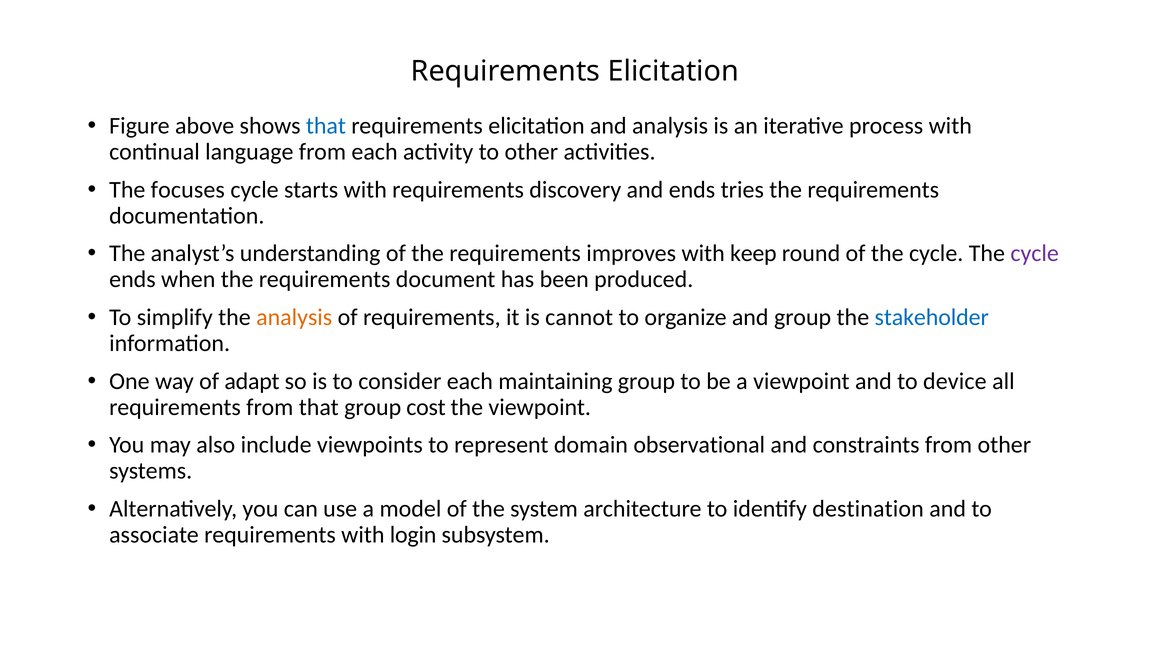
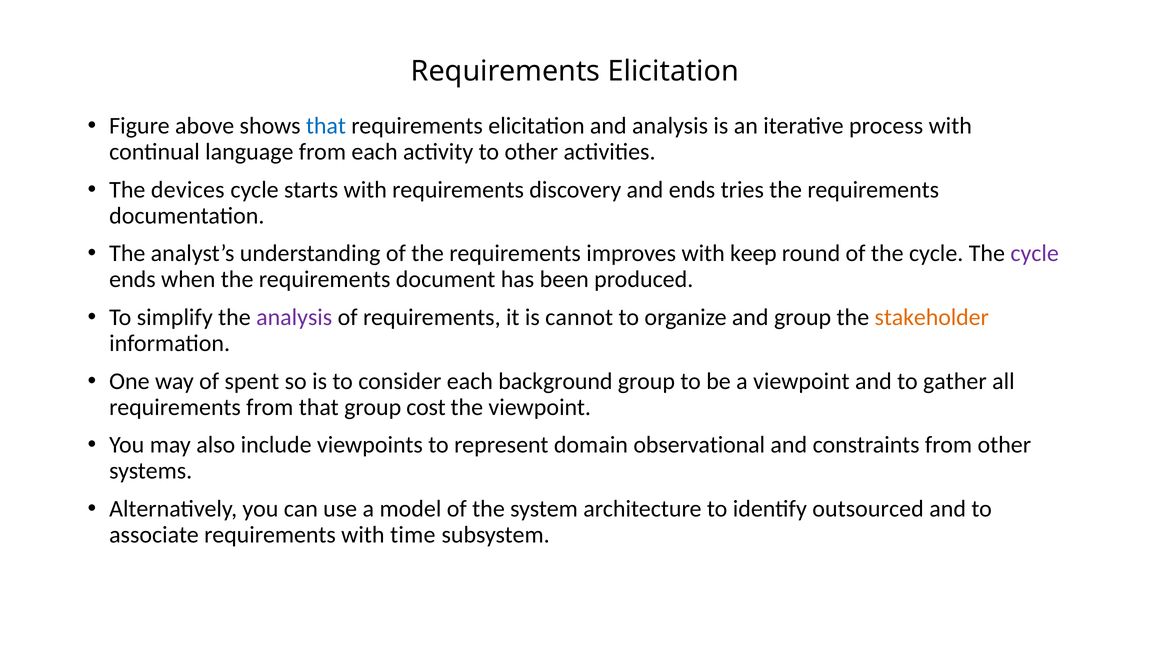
focuses: focuses -> devices (188, 190)
analysis colour: orange -> purple (294, 317)
stakeholder colour: blue -> orange (932, 317)
adapt: adapt -> spent (252, 381)
maintaining: maintaining -> background (555, 381)
device: device -> gather (955, 381)
destination: destination -> outsourced (868, 509)
login: login -> time (413, 535)
